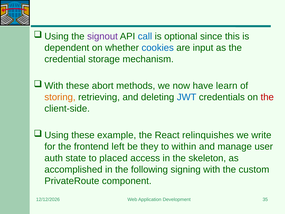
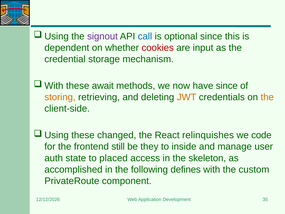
cookies colour: blue -> red (158, 48)
abort: abort -> await (103, 86)
have learn: learn -> since (227, 86)
JWT colour: blue -> orange (187, 97)
the colour: red -> orange (267, 97)
example: example -> changed (117, 135)
write: write -> code (261, 135)
left: left -> still (118, 146)
within: within -> inside (184, 146)
signing: signing -> defines (186, 169)
